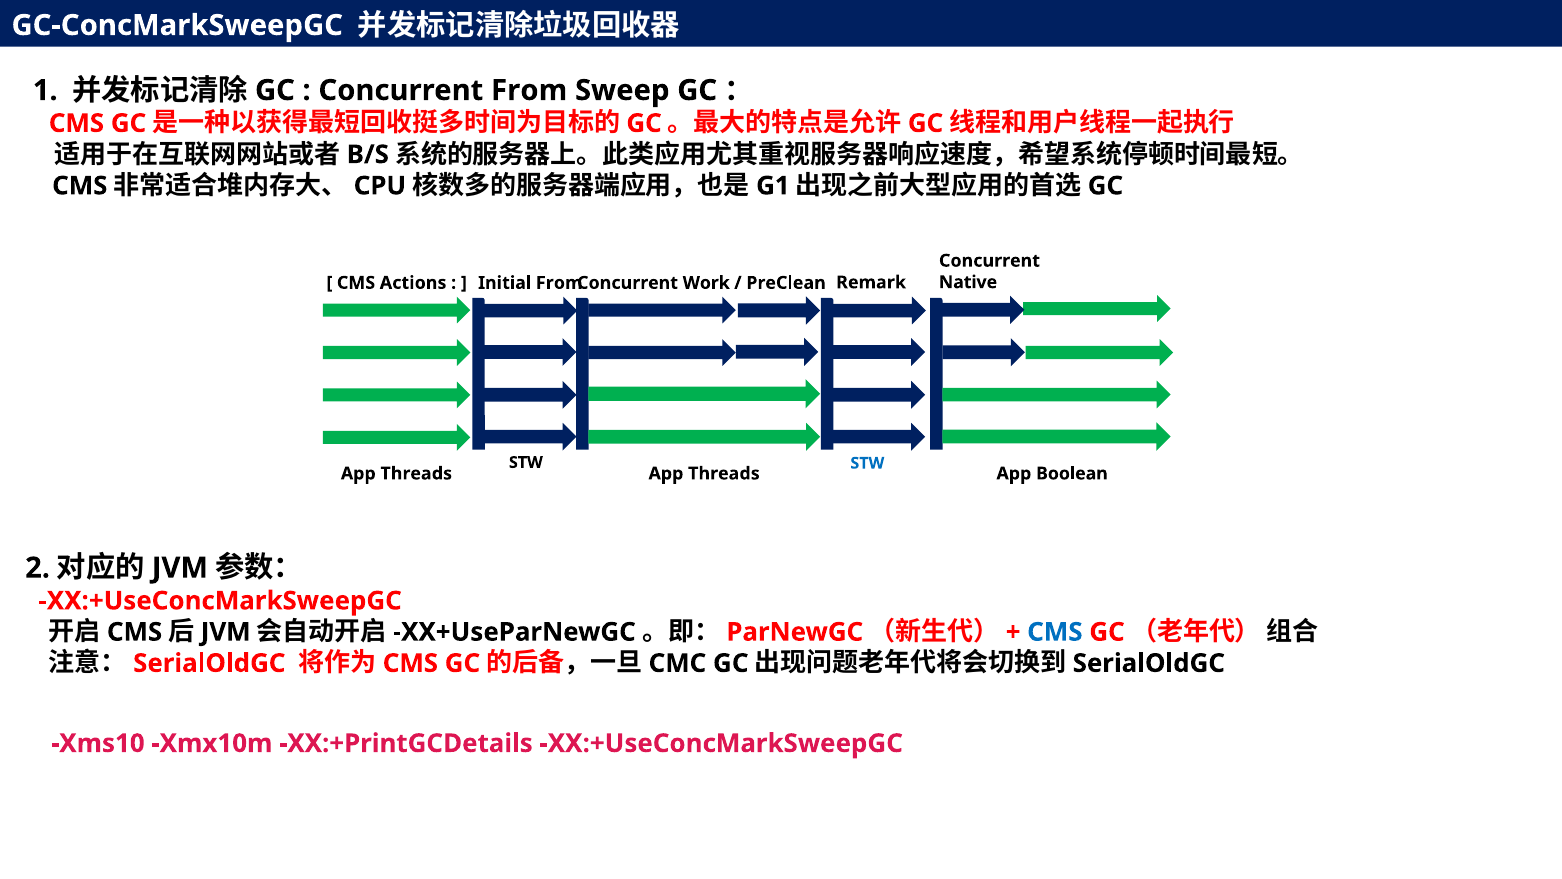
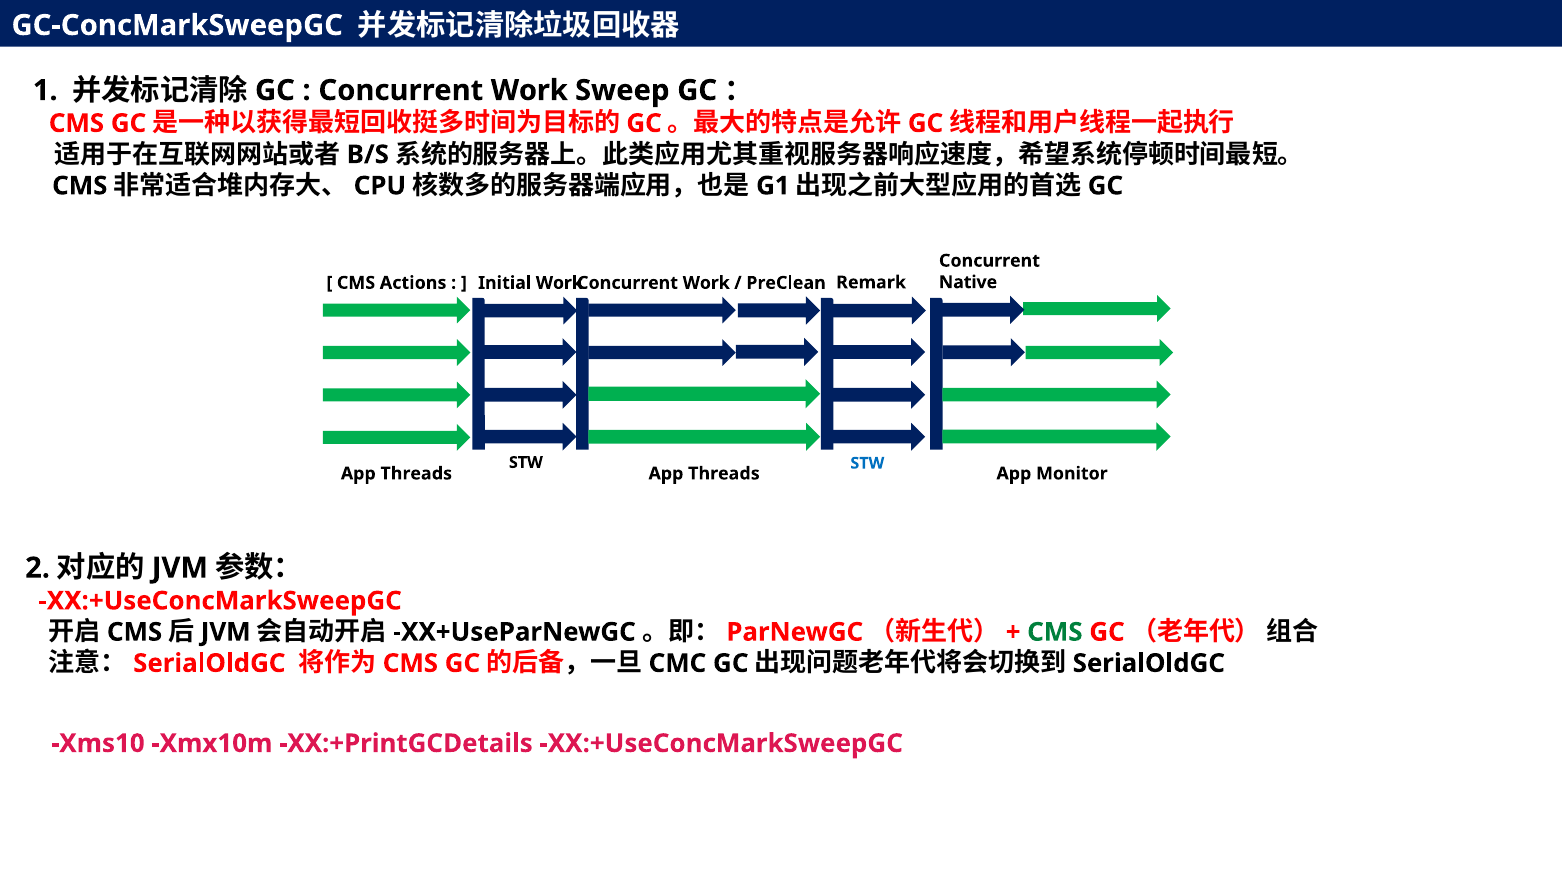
From: From -> Work (529, 90)
Initial From: From -> Work (559, 283)
Boolean: Boolean -> Monitor (1072, 473)
CMS colour: blue -> green (1055, 632)
